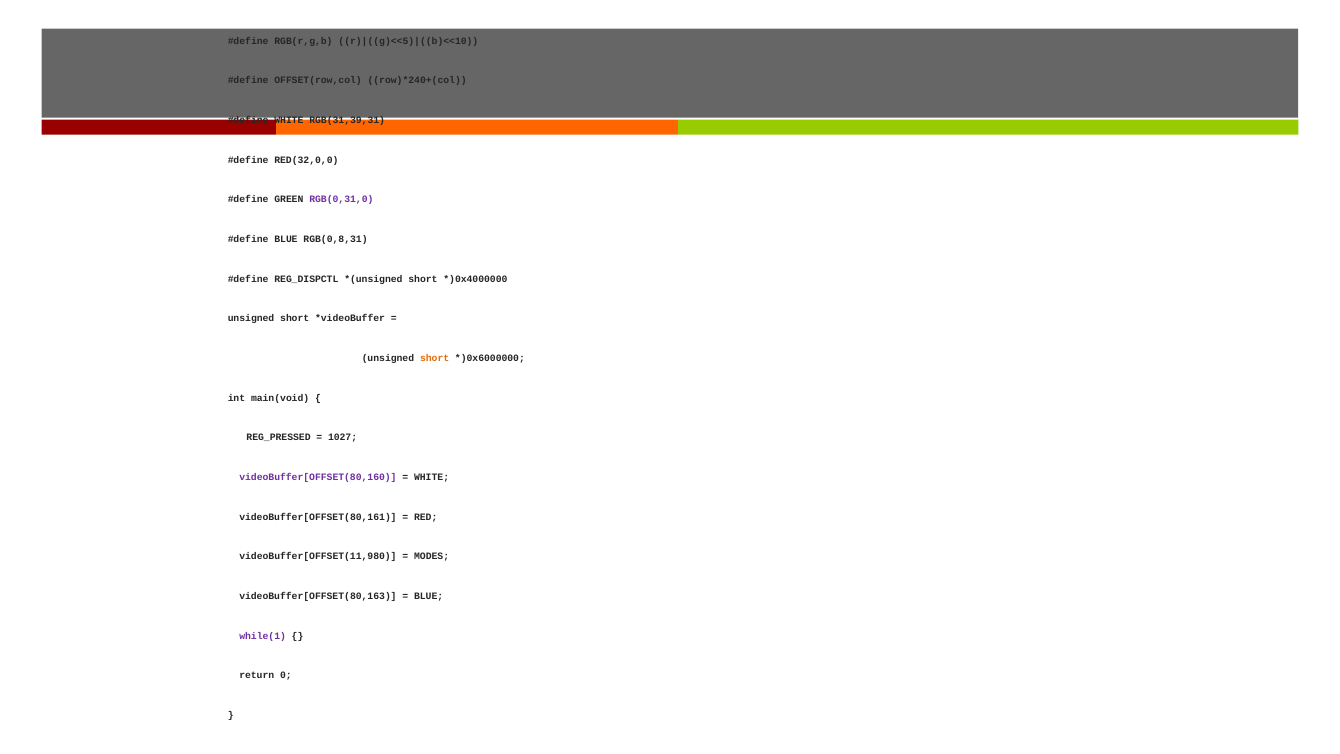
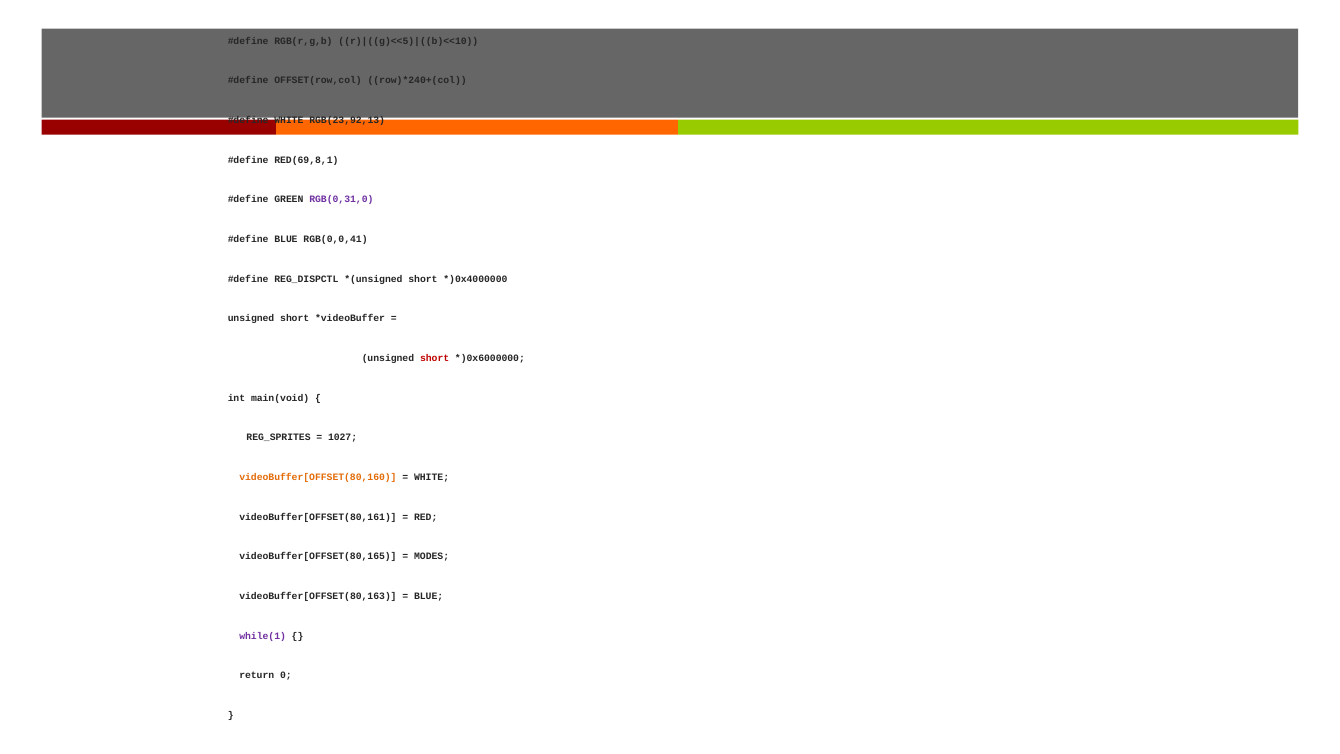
RGB(31,39,31: RGB(31,39,31 -> RGB(23,92,13 (347, 120)
RED(32,0,0: RED(32,0,0 -> RED(69,8,1 (306, 160)
RGB(0,8,31: RGB(0,8,31 -> RGB(0,0,41 (336, 239)
short colour: orange -> red (435, 358)
REG_PRESSED: REG_PRESSED -> REG_SPRITES (279, 438)
videoBuffer[OFFSET(80,160 colour: purple -> orange (318, 477)
videoBuffer[OFFSET(11,980: videoBuffer[OFFSET(11,980 -> videoBuffer[OFFSET(80,165 (318, 556)
